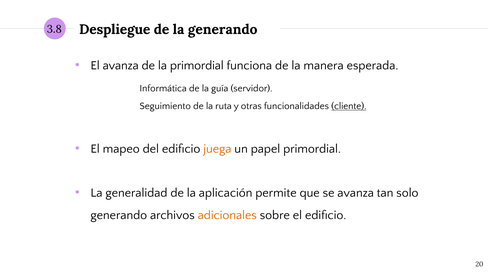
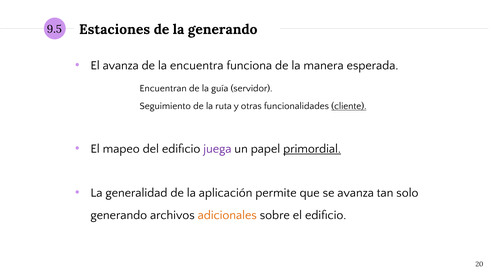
Despliegue: Despliegue -> Estaciones (115, 29)
3.8: 3.8 -> 9.5 (54, 29)
la primordial: primordial -> encuentra (197, 65)
Informática: Informática -> Encuentran (163, 88)
juega colour: orange -> purple (217, 149)
primordial underline: none -> present (312, 149)
